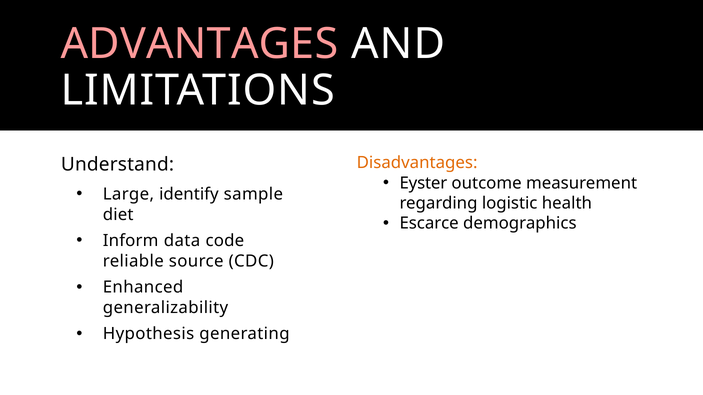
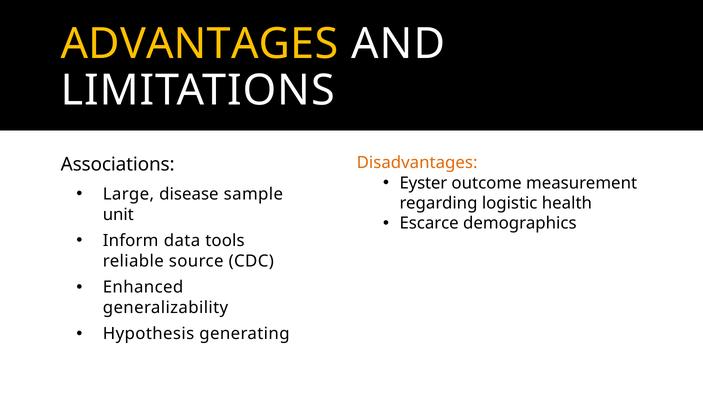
ADVANTAGES colour: pink -> yellow (199, 44)
Understand: Understand -> Associations (118, 165)
identify: identify -> disease (189, 194)
diet: diet -> unit (118, 215)
code: code -> tools (225, 241)
